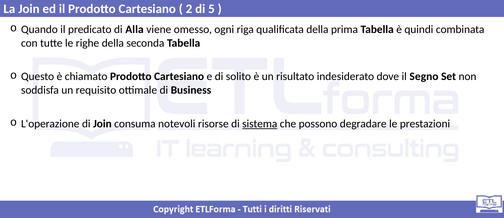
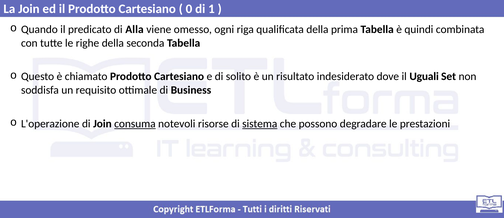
2: 2 -> 0 (189, 9)
5: 5 -> 1 (211, 9)
Segno: Segno -> Uguali (424, 77)
consuma underline: none -> present (135, 124)
